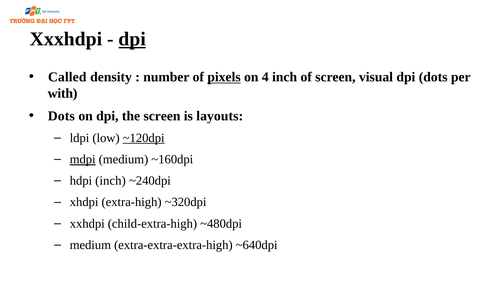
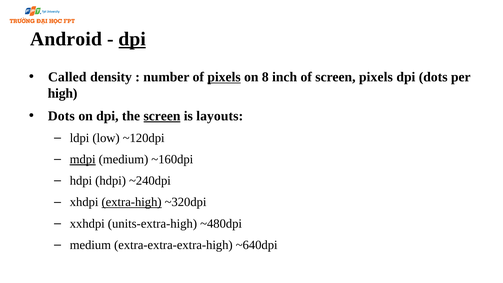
Xxxhdpi: Xxxhdpi -> Android (66, 39)
4: 4 -> 8 (265, 77)
screen visual: visual -> pixels (376, 77)
with: with -> high (63, 93)
screen underline: none -> present (162, 116)
~120dpi underline: present -> none (144, 138)
hdpi inch: inch -> hdpi (111, 181)
extra-high underline: none -> present (132, 202)
child-extra-high: child-extra-high -> units-extra-high (152, 224)
